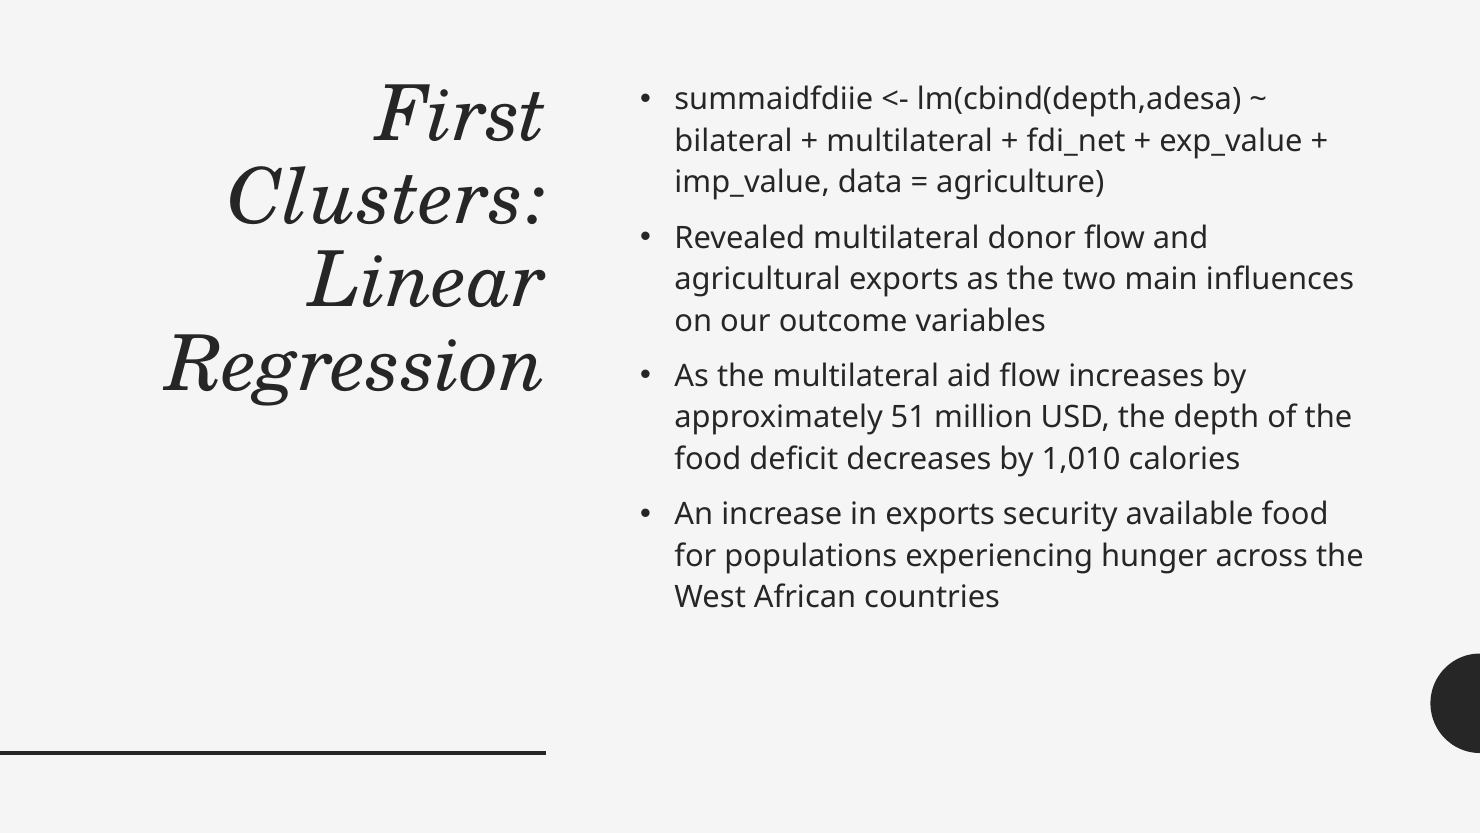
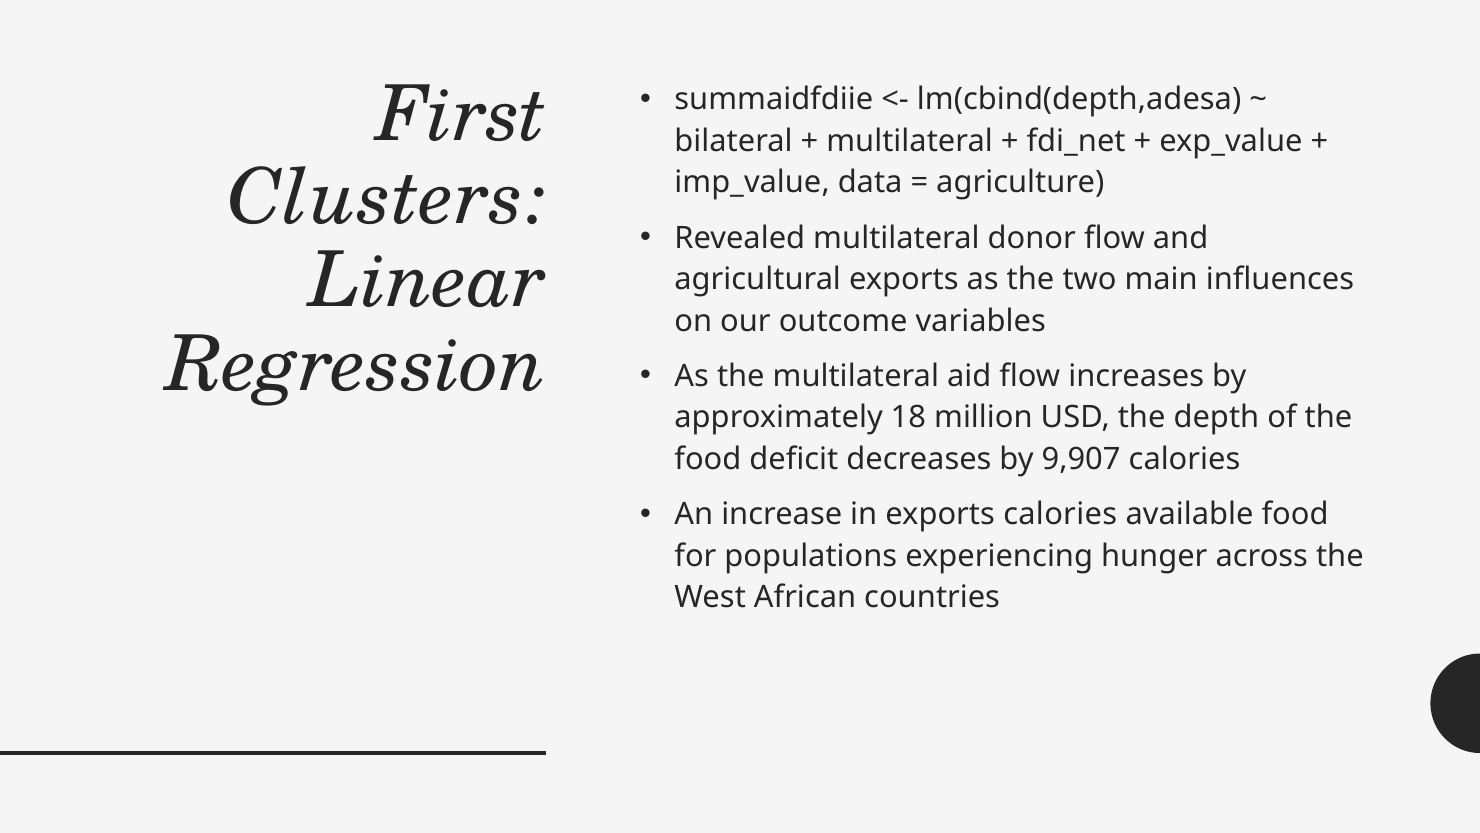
51: 51 -> 18 (908, 418)
1,010: 1,010 -> 9,907 (1081, 459)
exports security: security -> calories (1060, 514)
